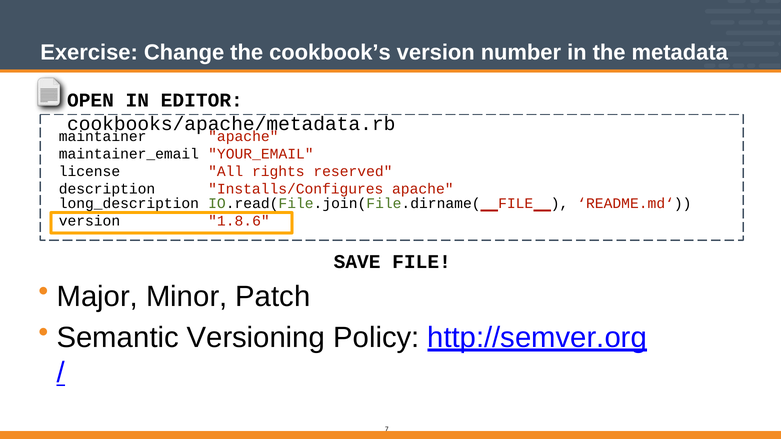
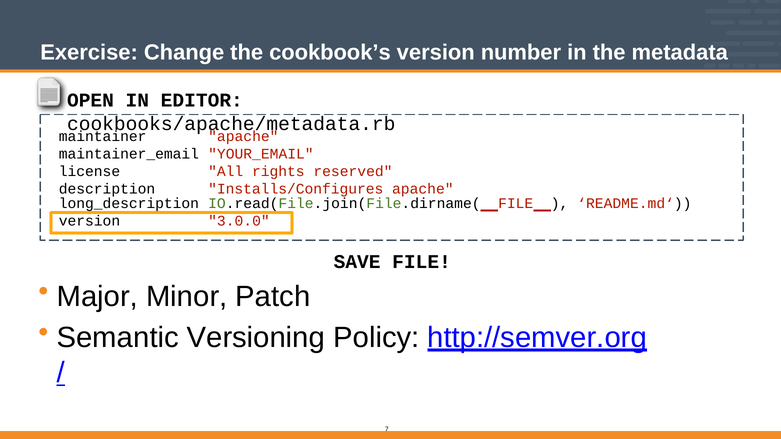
1.8.6: 1.8.6 -> 3.0.0 (239, 221)
